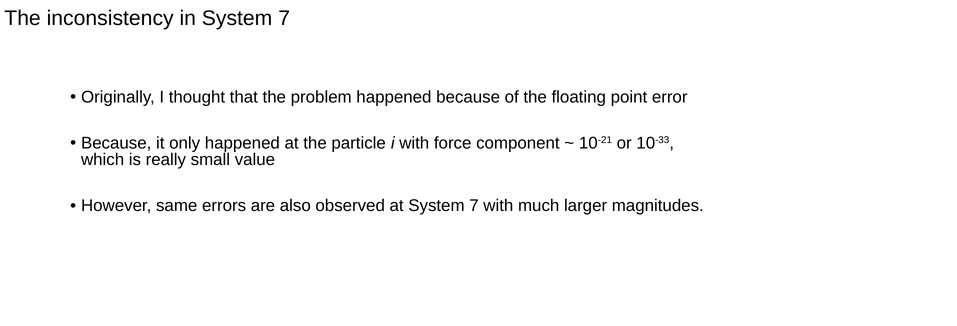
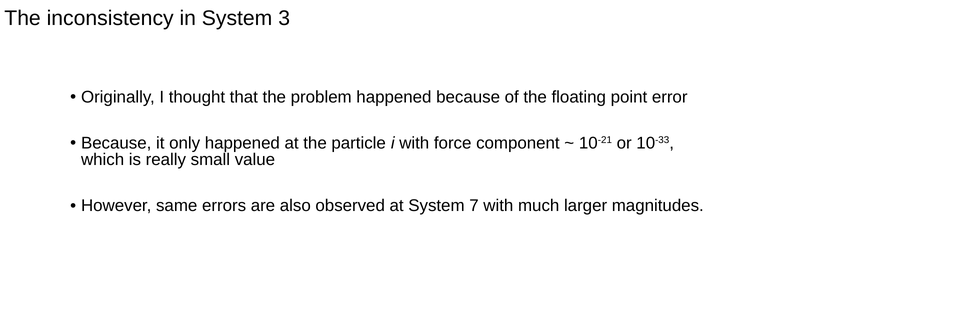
in System 7: 7 -> 3 (284, 18)
